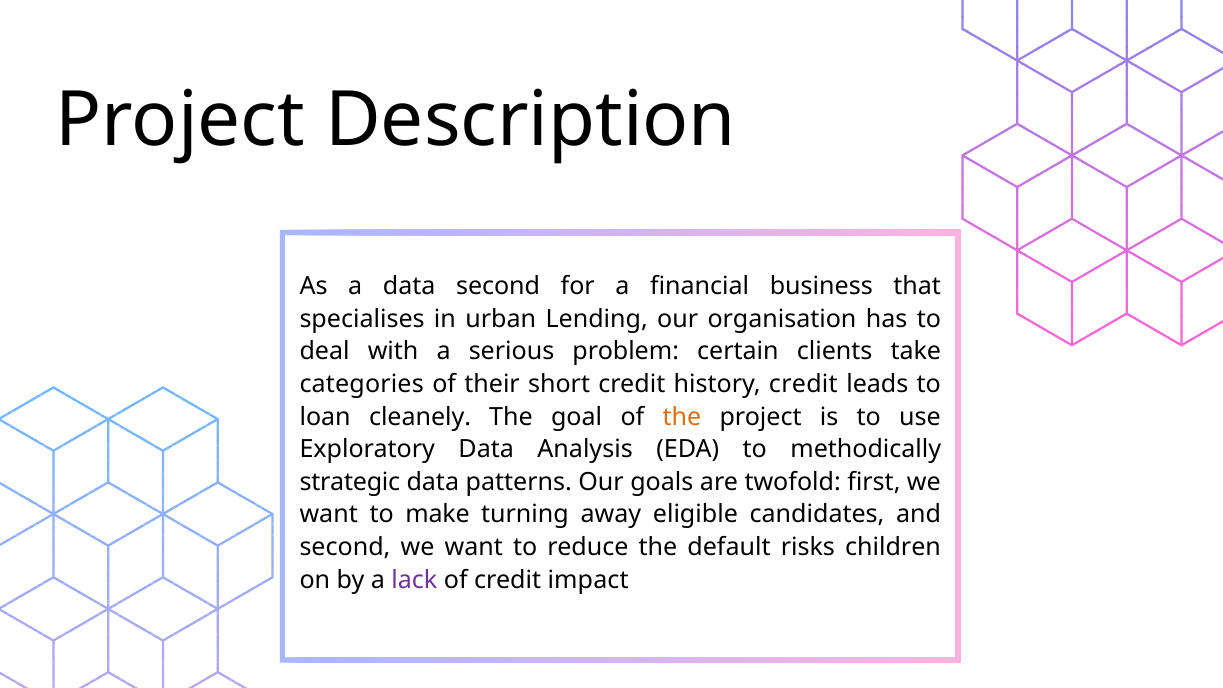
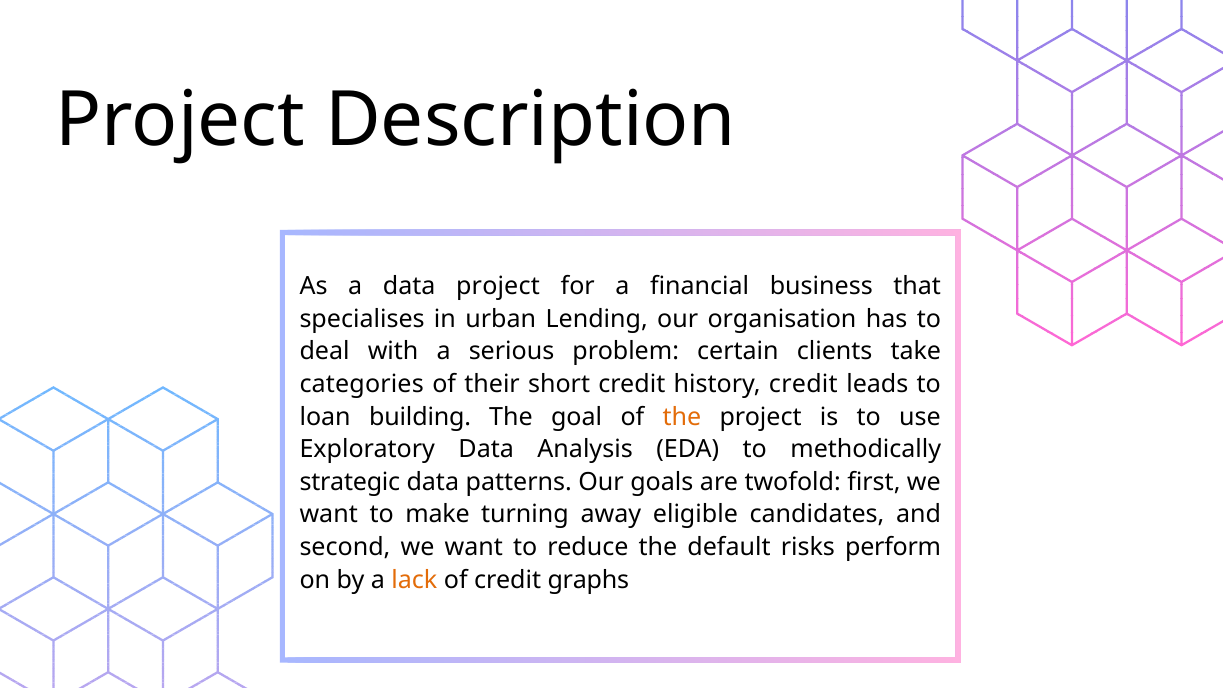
data second: second -> project (498, 286)
cleanely: cleanely -> building (420, 417)
children: children -> perform (893, 547)
lack colour: purple -> orange (414, 580)
impact: impact -> graphs (588, 580)
